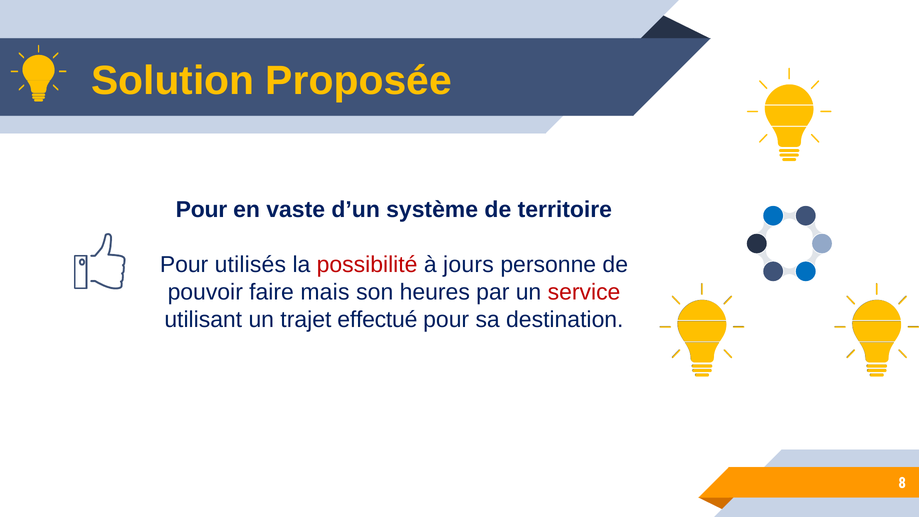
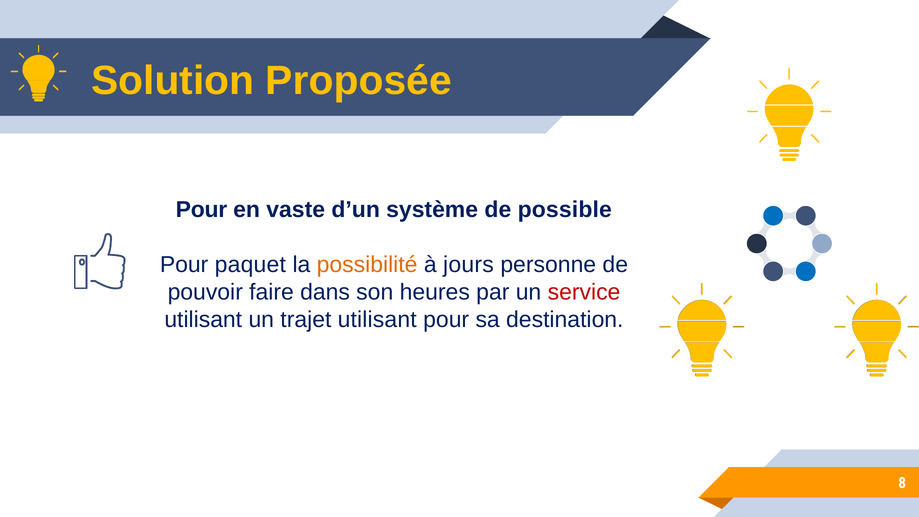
territoire: territoire -> possible (565, 210)
utilisés: utilisés -> paquet (250, 265)
possibilité colour: red -> orange (367, 265)
mais: mais -> dans (325, 292)
trajet effectué: effectué -> utilisant (377, 320)
